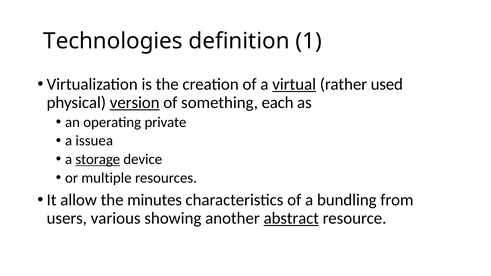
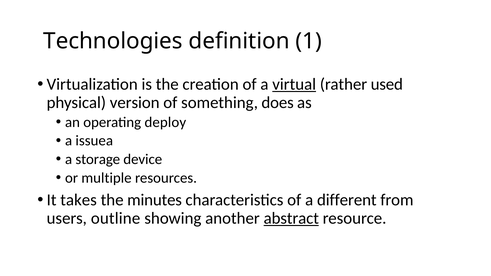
version underline: present -> none (135, 103)
each: each -> does (278, 103)
private: private -> deploy (165, 122)
storage underline: present -> none (98, 159)
allow: allow -> takes (79, 200)
bundling: bundling -> different (347, 200)
various: various -> outline (116, 218)
